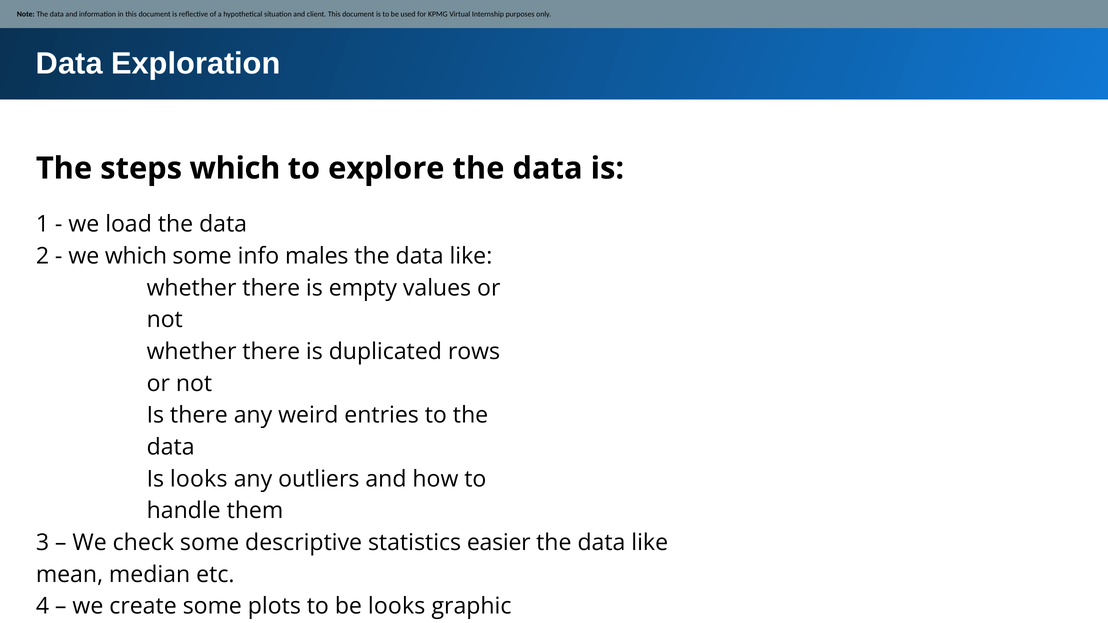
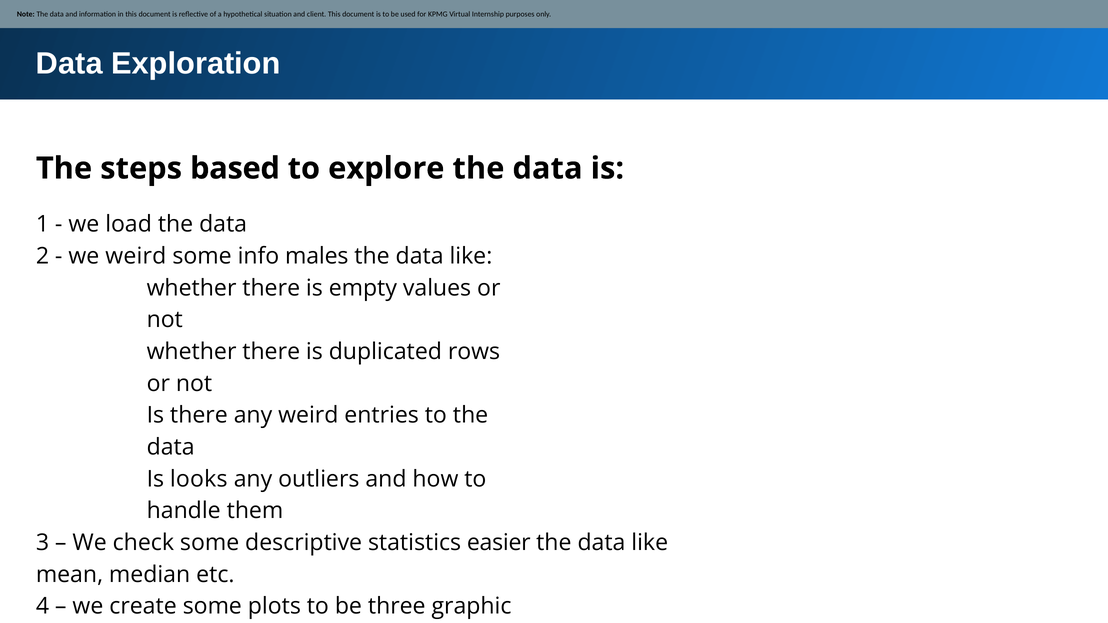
steps which: which -> based (235, 168)
we which: which -> weird (136, 256)
be looks: looks -> three (397, 607)
